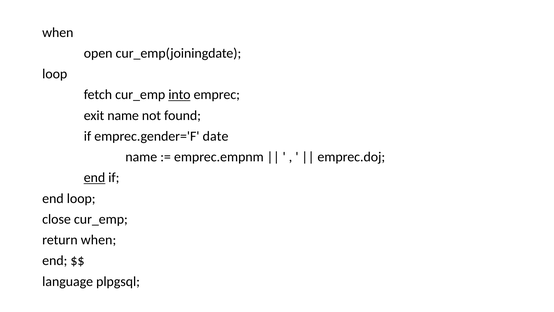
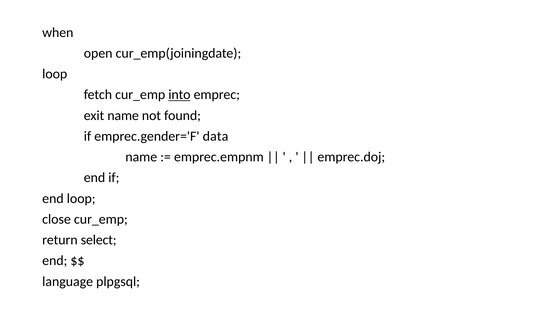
date: date -> data (216, 136)
end underline: present -> none (94, 177)
return when: when -> select (99, 240)
